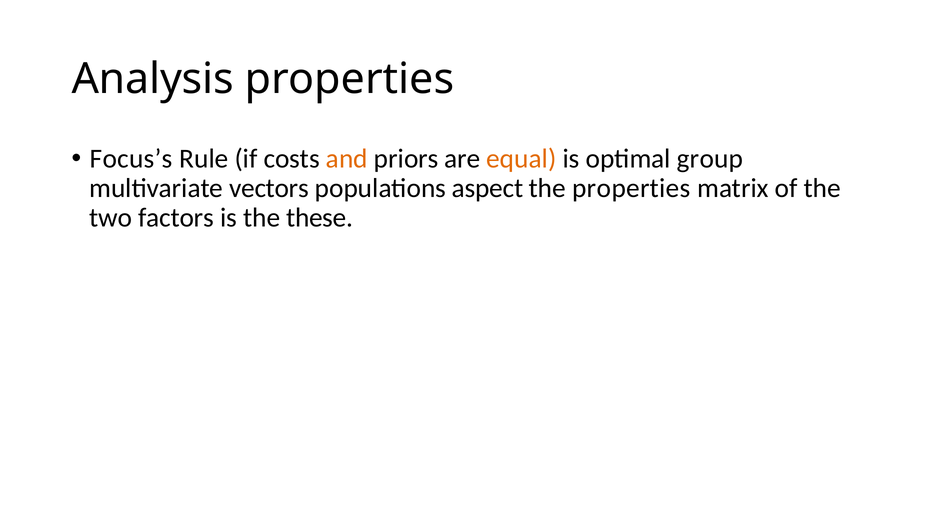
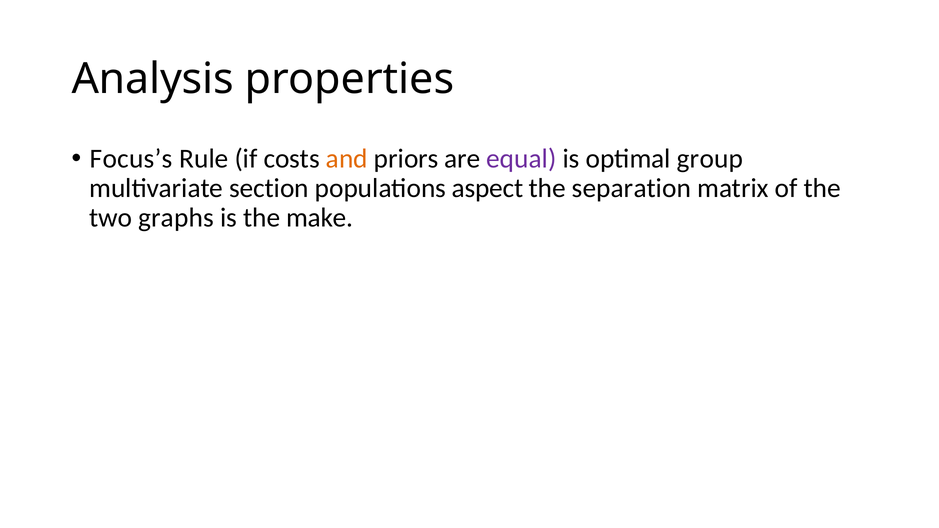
equal colour: orange -> purple (521, 159)
vectors: vectors -> section (269, 188)
the properties: properties -> separation (632, 188)
factors: factors -> graphs (176, 218)
these: these -> make (320, 218)
